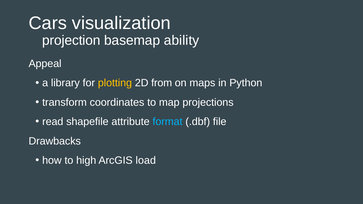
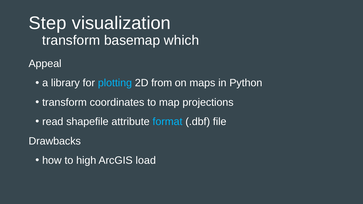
Cars: Cars -> Step (48, 23)
projection: projection -> transform (71, 40)
ability: ability -> which (182, 40)
plotting colour: yellow -> light blue (115, 83)
